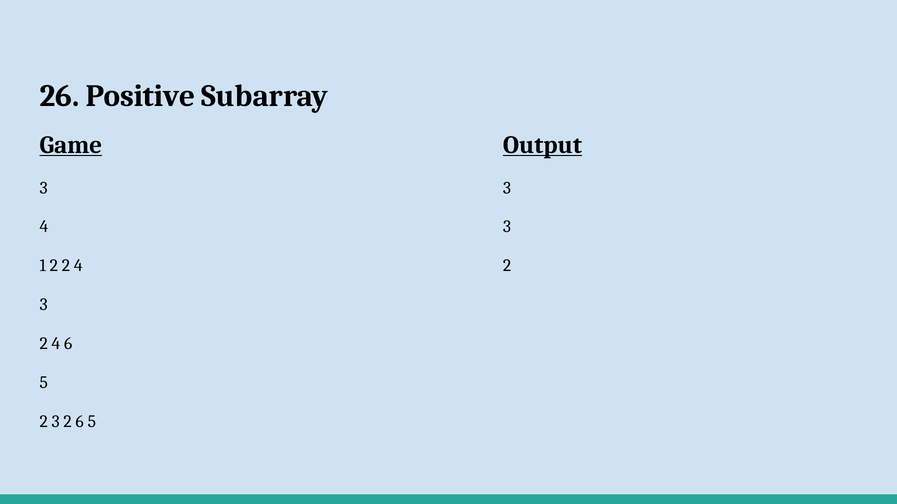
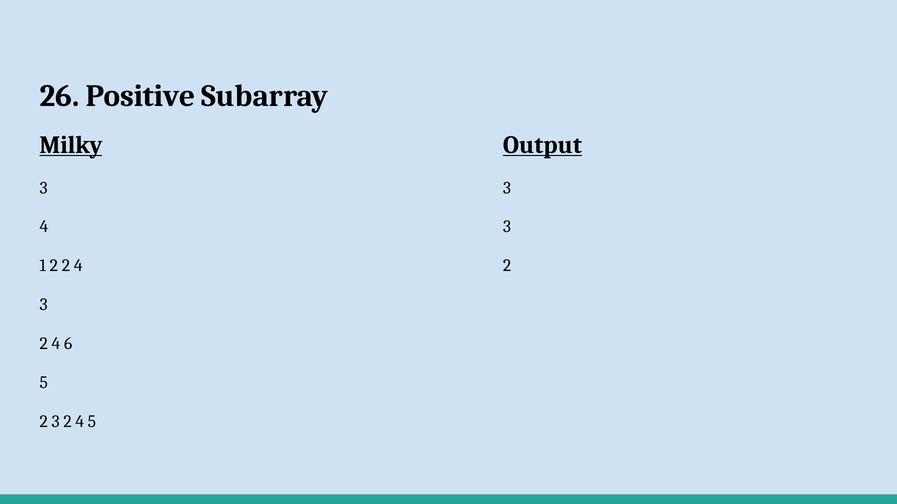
Game: Game -> Milky (71, 145)
2 3 2 6: 6 -> 4 (80, 422)
